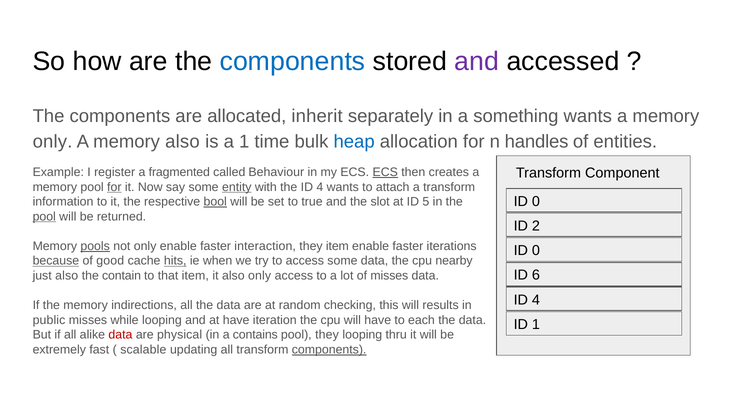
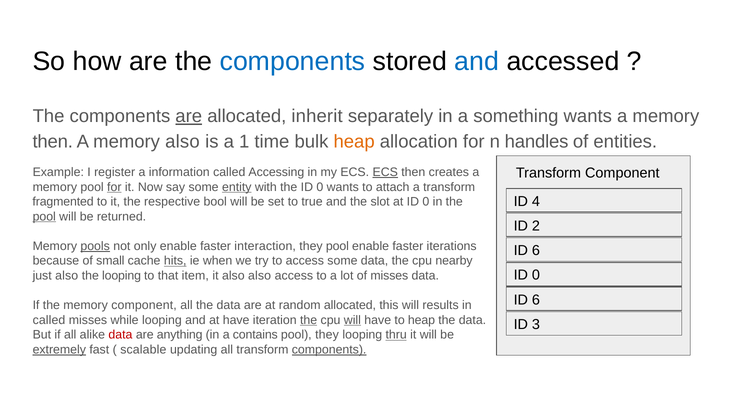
and colour: purple -> blue (477, 61)
are underline: none -> present (189, 116)
only: only -> then (53, 142)
heap colour: blue -> orange (354, 142)
fragmented: fragmented -> information (179, 172)
Behaviour: Behaviour -> Accessing (276, 172)
the ID 4: 4 -> 0 (320, 187)
0: 0 -> 4 (536, 201)
information: information -> fragmented (63, 202)
bool underline: present -> none (215, 202)
at ID 5: 5 -> 0 (426, 202)
they item: item -> pool (337, 246)
0: 0 -> 6 (536, 251)
because underline: present -> none (56, 261)
good: good -> small (110, 261)
6: 6 -> 0 (536, 275)
the contain: contain -> looping (122, 276)
also only: only -> also (260, 276)
4: 4 -> 6 (536, 300)
memory indirections: indirections -> component (144, 305)
random checking: checking -> allocated (350, 305)
public: public -> called (49, 320)
the underline: none -> present (309, 320)
will underline: none -> present (352, 320)
to each: each -> heap (422, 320)
ID 1: 1 -> 3 (536, 325)
physical: physical -> anything (180, 335)
thru underline: none -> present (396, 335)
extremely underline: none -> present (59, 350)
